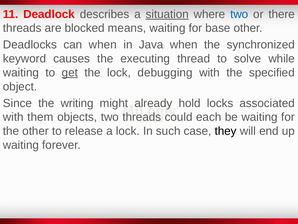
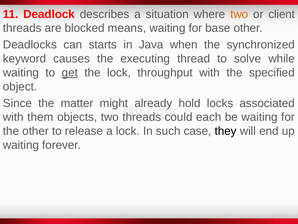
situation underline: present -> none (167, 14)
two colour: blue -> orange (239, 14)
there: there -> client (282, 14)
can when: when -> starts (103, 45)
debugging: debugging -> throughput (165, 72)
writing: writing -> matter (77, 103)
